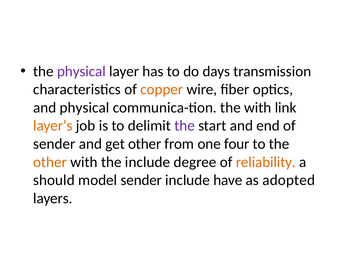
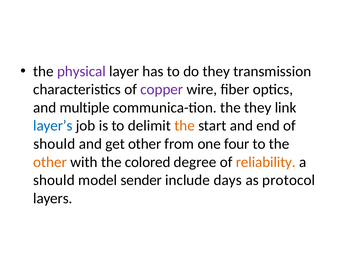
do days: days -> they (216, 71)
copper colour: orange -> purple (162, 89)
and physical: physical -> multiple (85, 108)
the with: with -> they (258, 108)
layer’s colour: orange -> blue (53, 126)
the colour: purple -> orange (185, 126)
sender: sender -> should (54, 144)
the include: include -> colored (148, 162)
have: have -> days (228, 180)
adopted: adopted -> protocol (289, 180)
